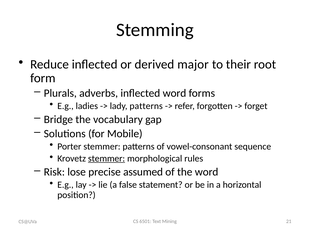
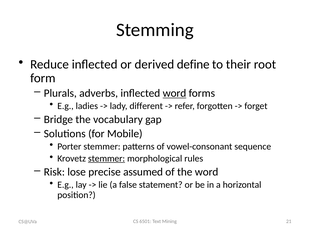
major: major -> define (193, 64)
word underline: none -> present (174, 93)
lady patterns: patterns -> different (146, 106)
